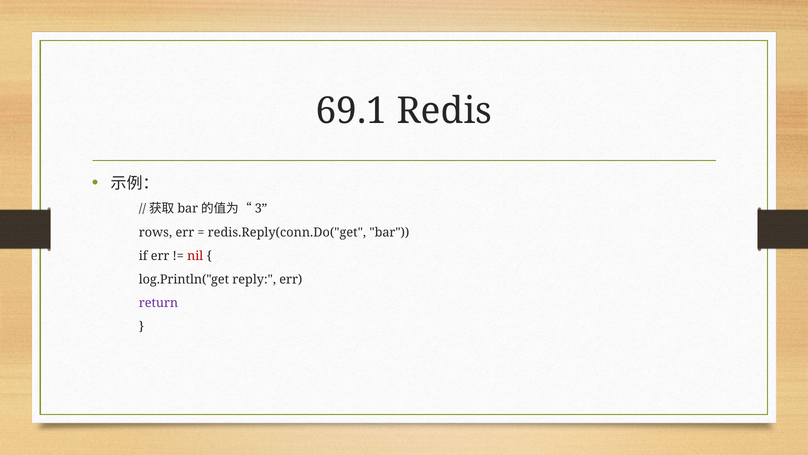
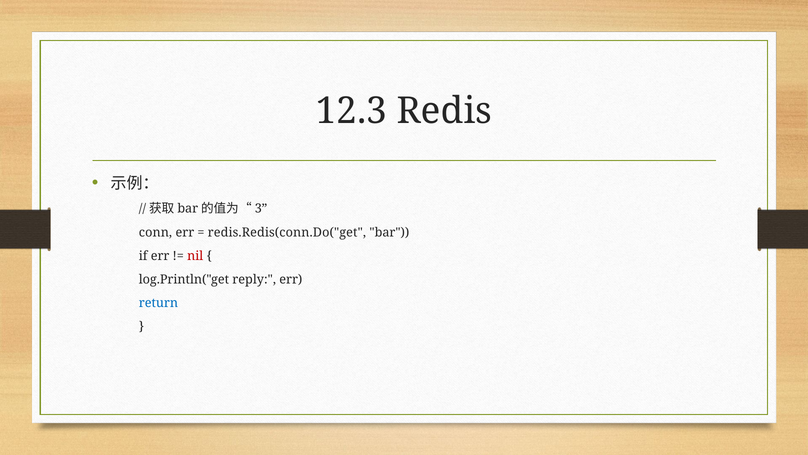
69.1: 69.1 -> 12.3 (351, 111)
rows: rows -> conn (155, 232)
redis.Reply(conn.Do("get: redis.Reply(conn.Do("get -> redis.Redis(conn.Do("get (287, 232)
return colour: purple -> blue (158, 303)
